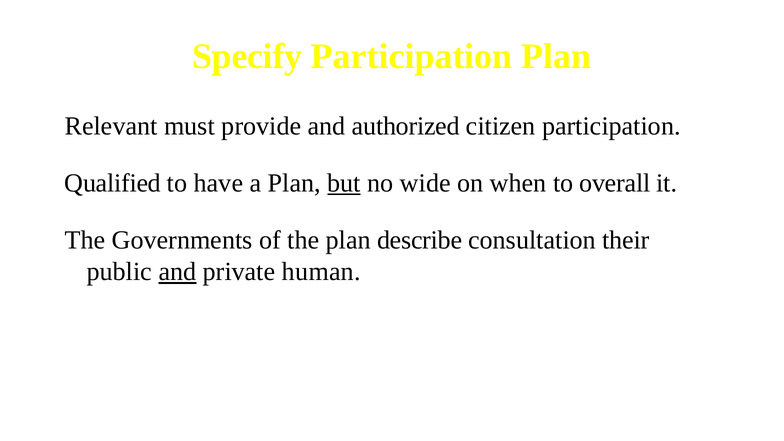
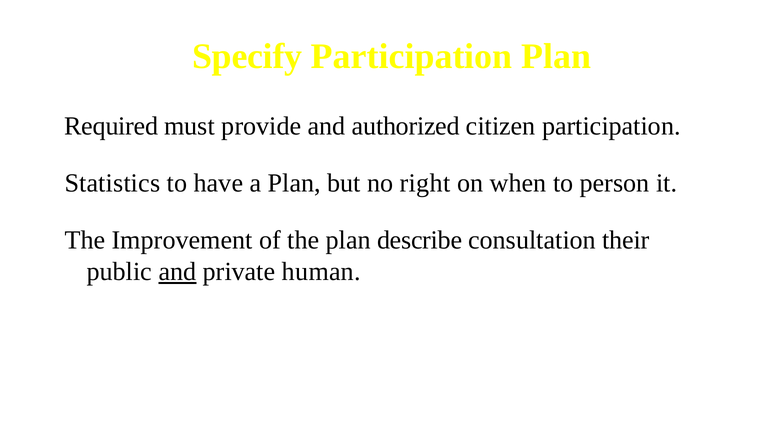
Relevant: Relevant -> Required (111, 126)
Qualified: Qualified -> Statistics (112, 183)
but underline: present -> none (344, 183)
wide: wide -> right (425, 183)
overall: overall -> person (615, 183)
Governments: Governments -> Improvement (182, 240)
